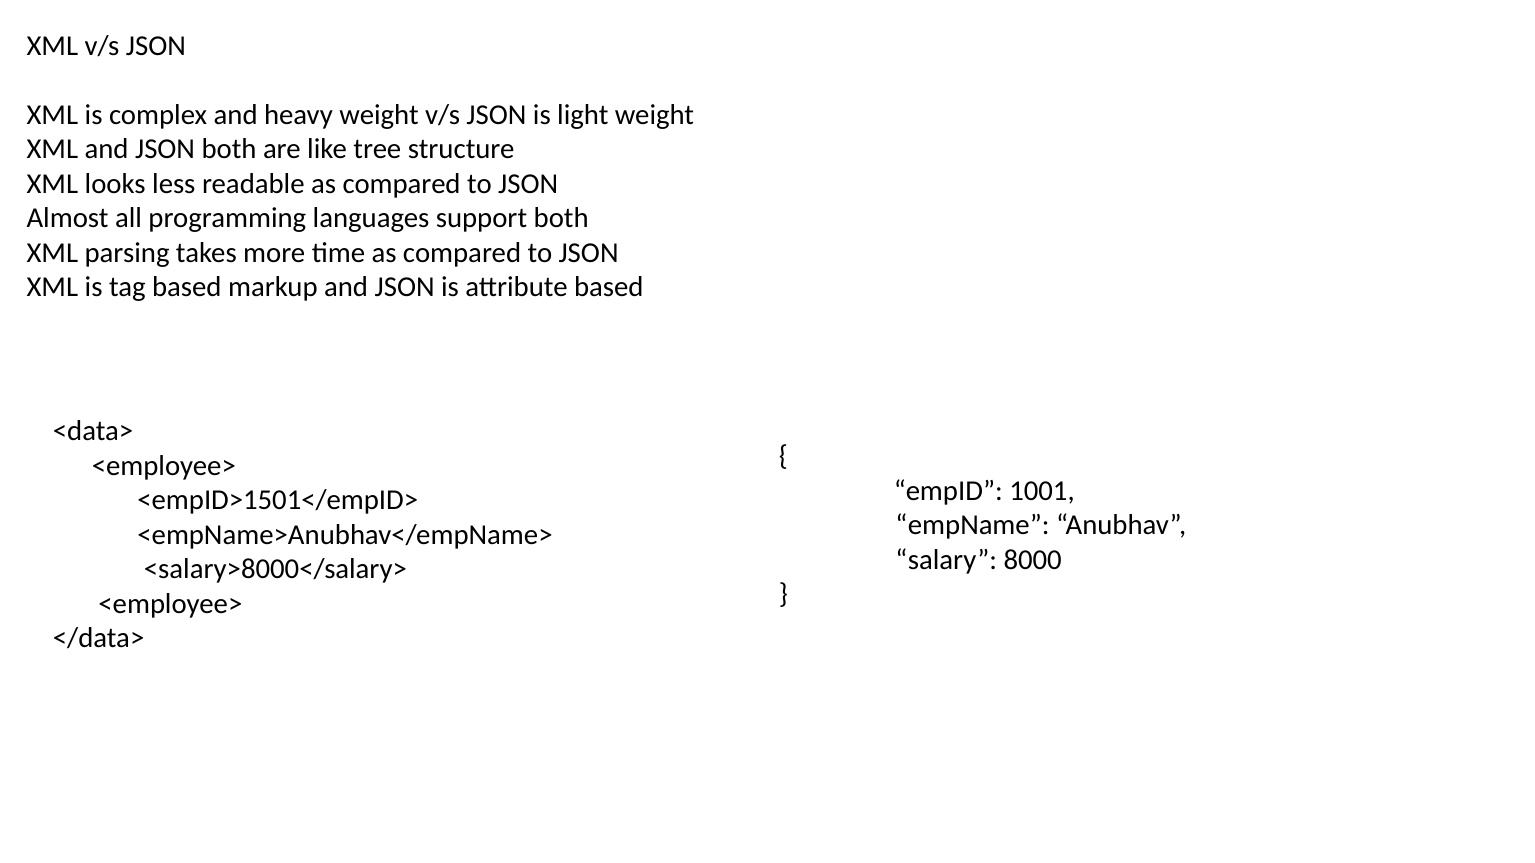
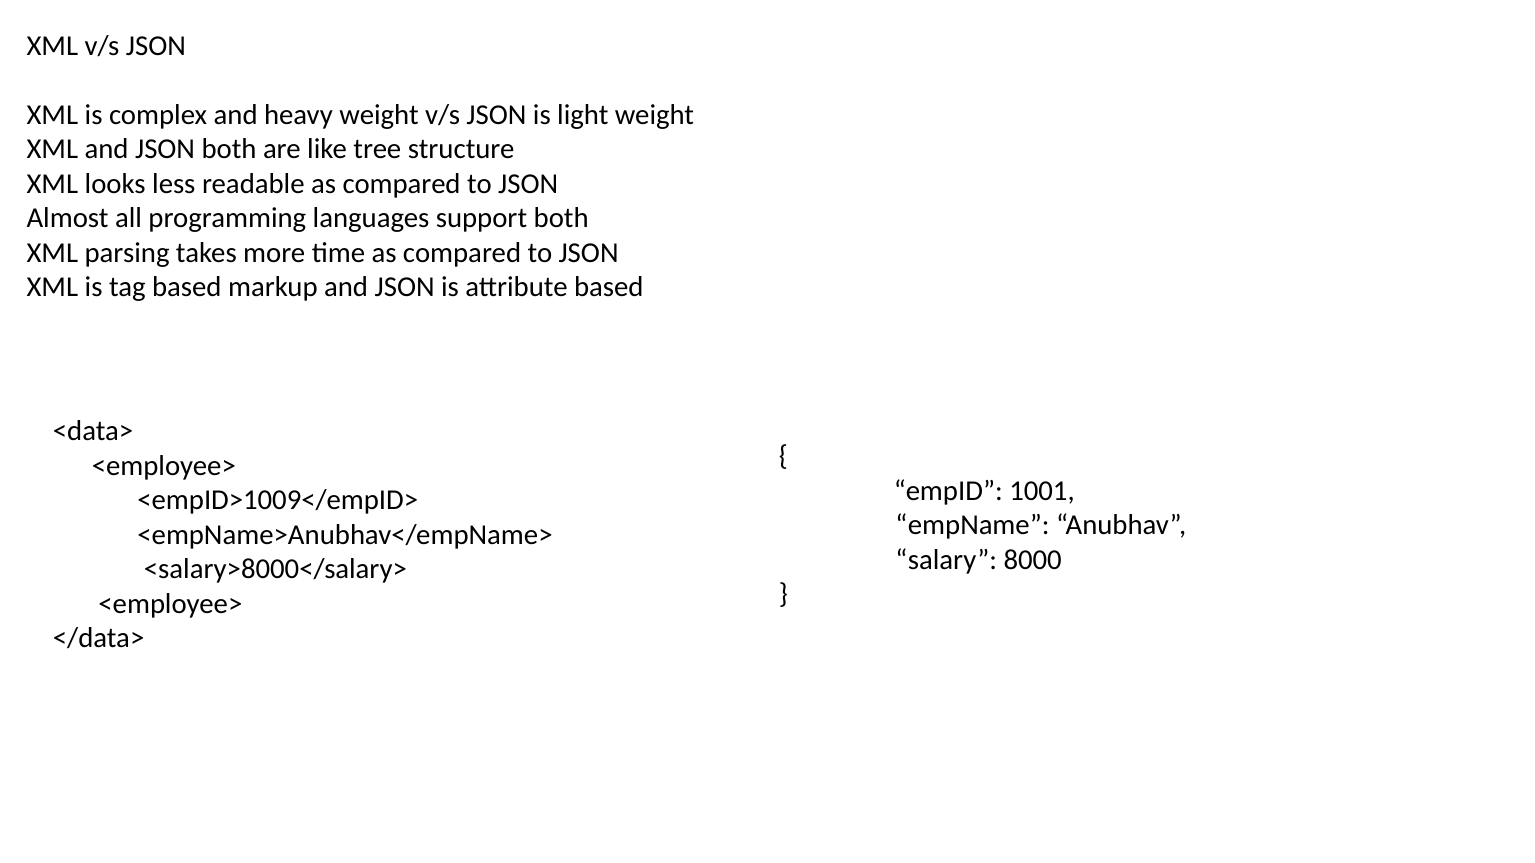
<empID>1501</empID>: <empID>1501</empID> -> <empID>1009</empID> (278, 500)
